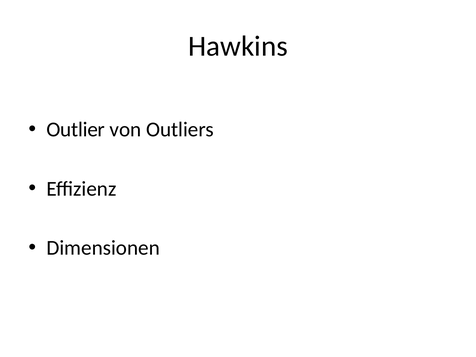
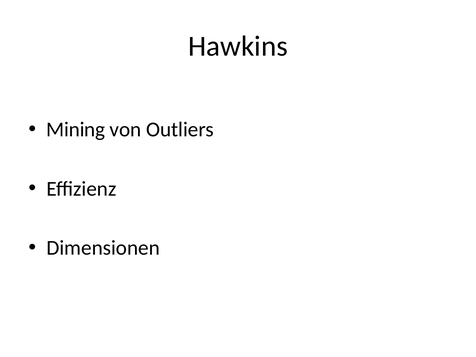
Outlier: Outlier -> Mining (76, 129)
